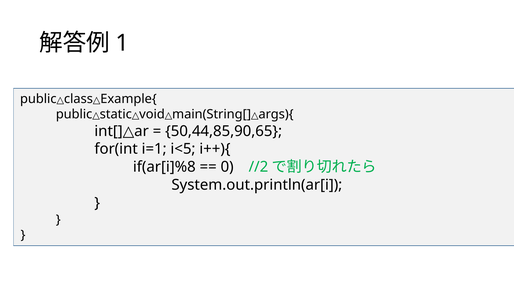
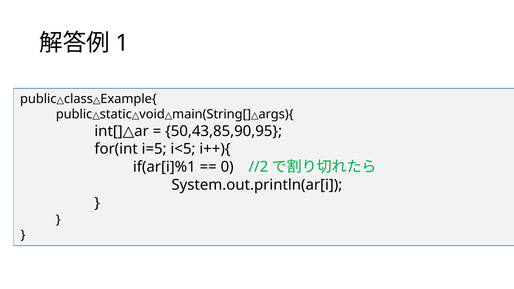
50,44,85,90,65: 50,44,85,90,65 -> 50,43,85,90,95 (224, 131)
i=1: i=1 -> i=5 (154, 149)
if(ar[i]%8: if(ar[i]%8 -> if(ar[i]%1 (164, 167)
